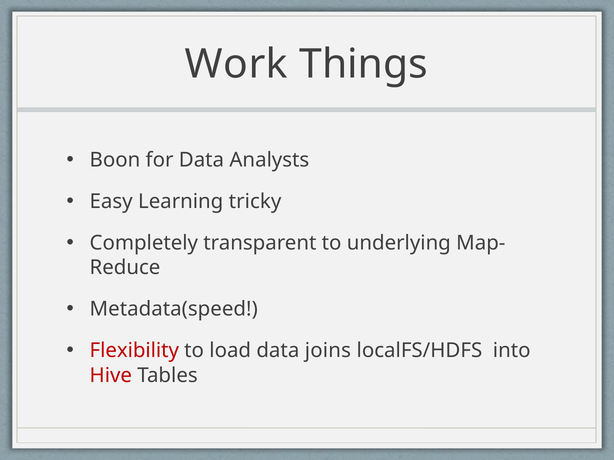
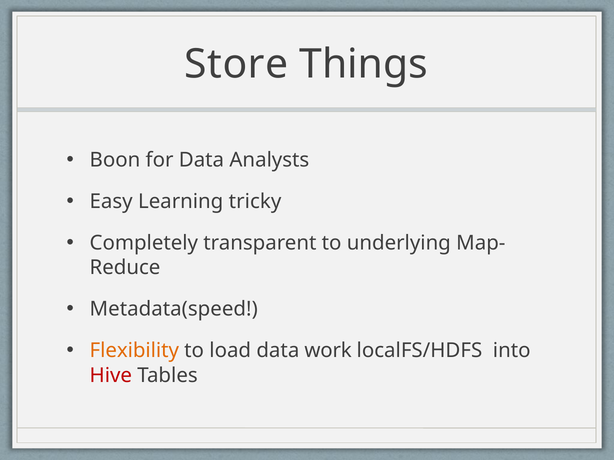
Work: Work -> Store (236, 64)
Flexibility colour: red -> orange (134, 351)
joins: joins -> work (328, 351)
